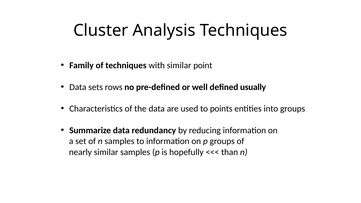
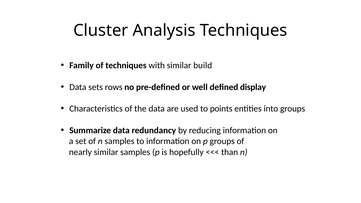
point: point -> build (203, 65)
usually: usually -> display (253, 87)
